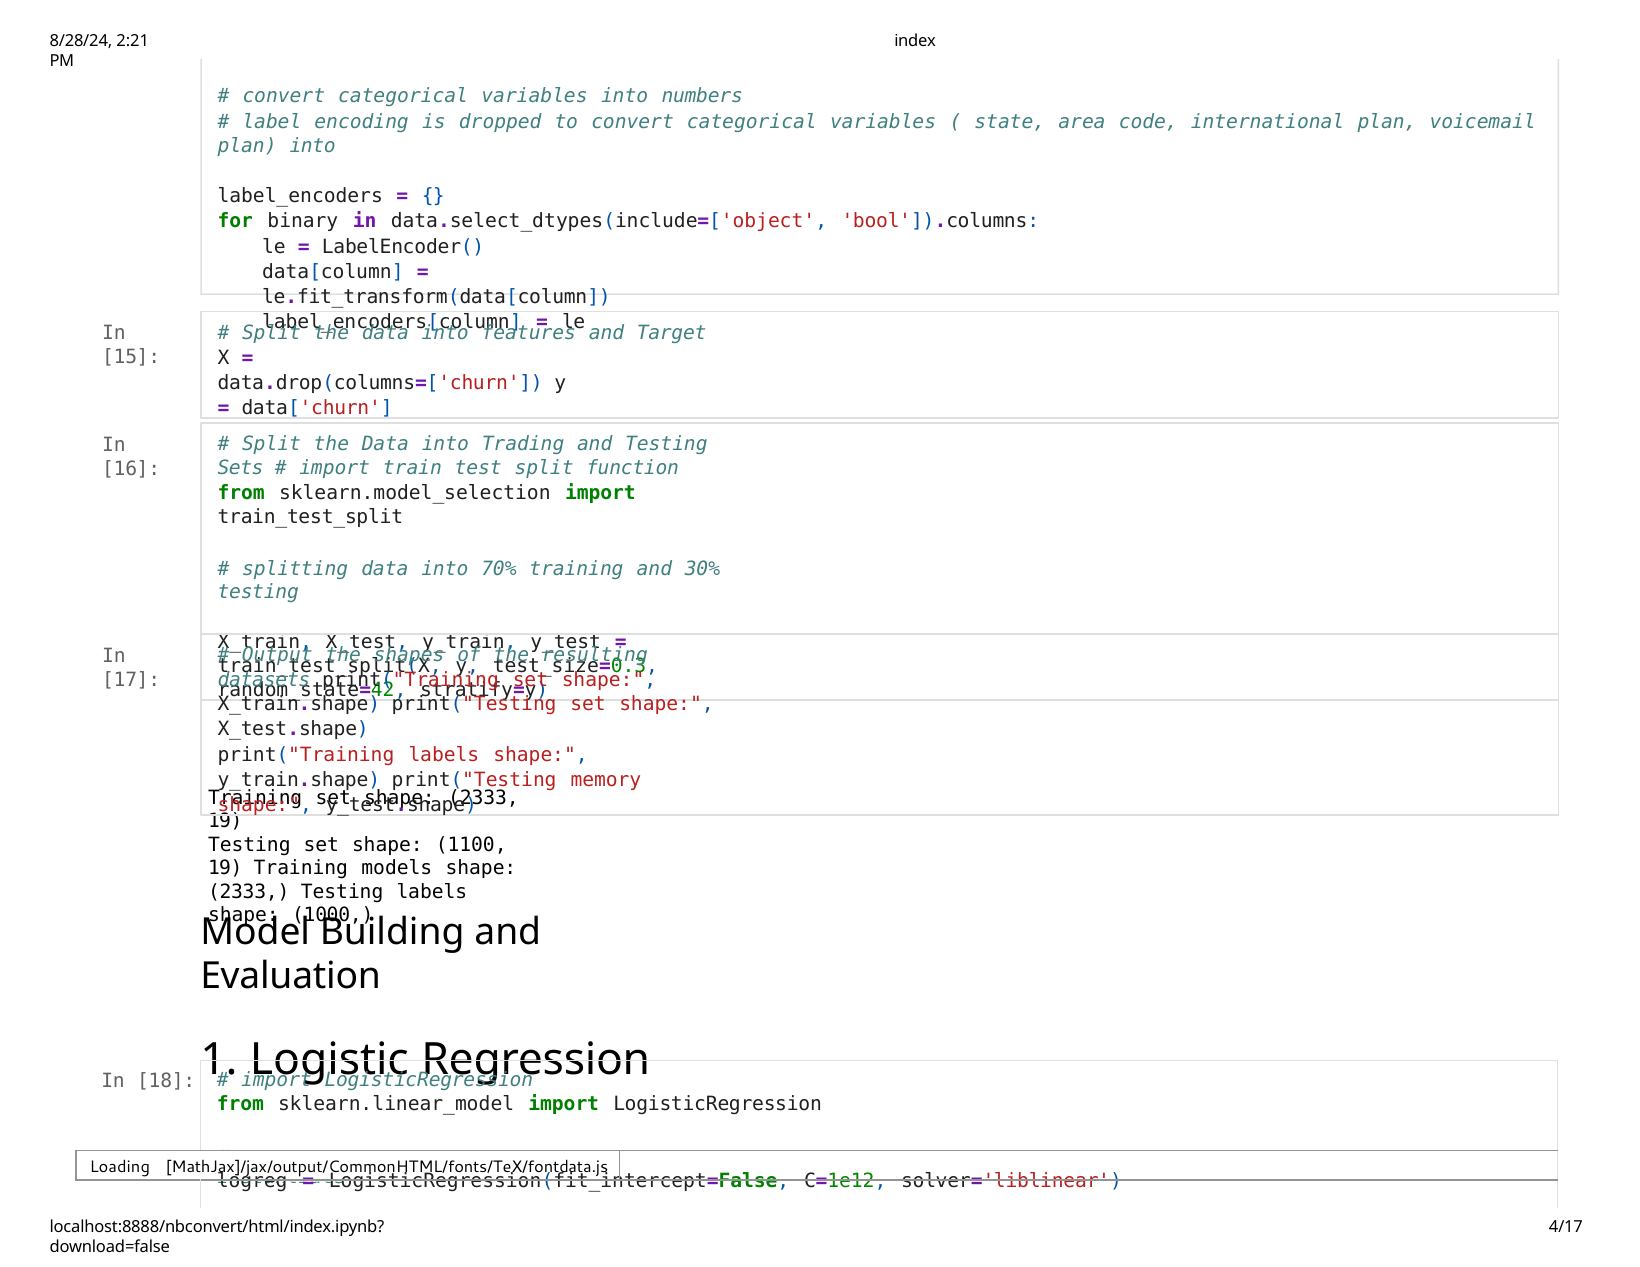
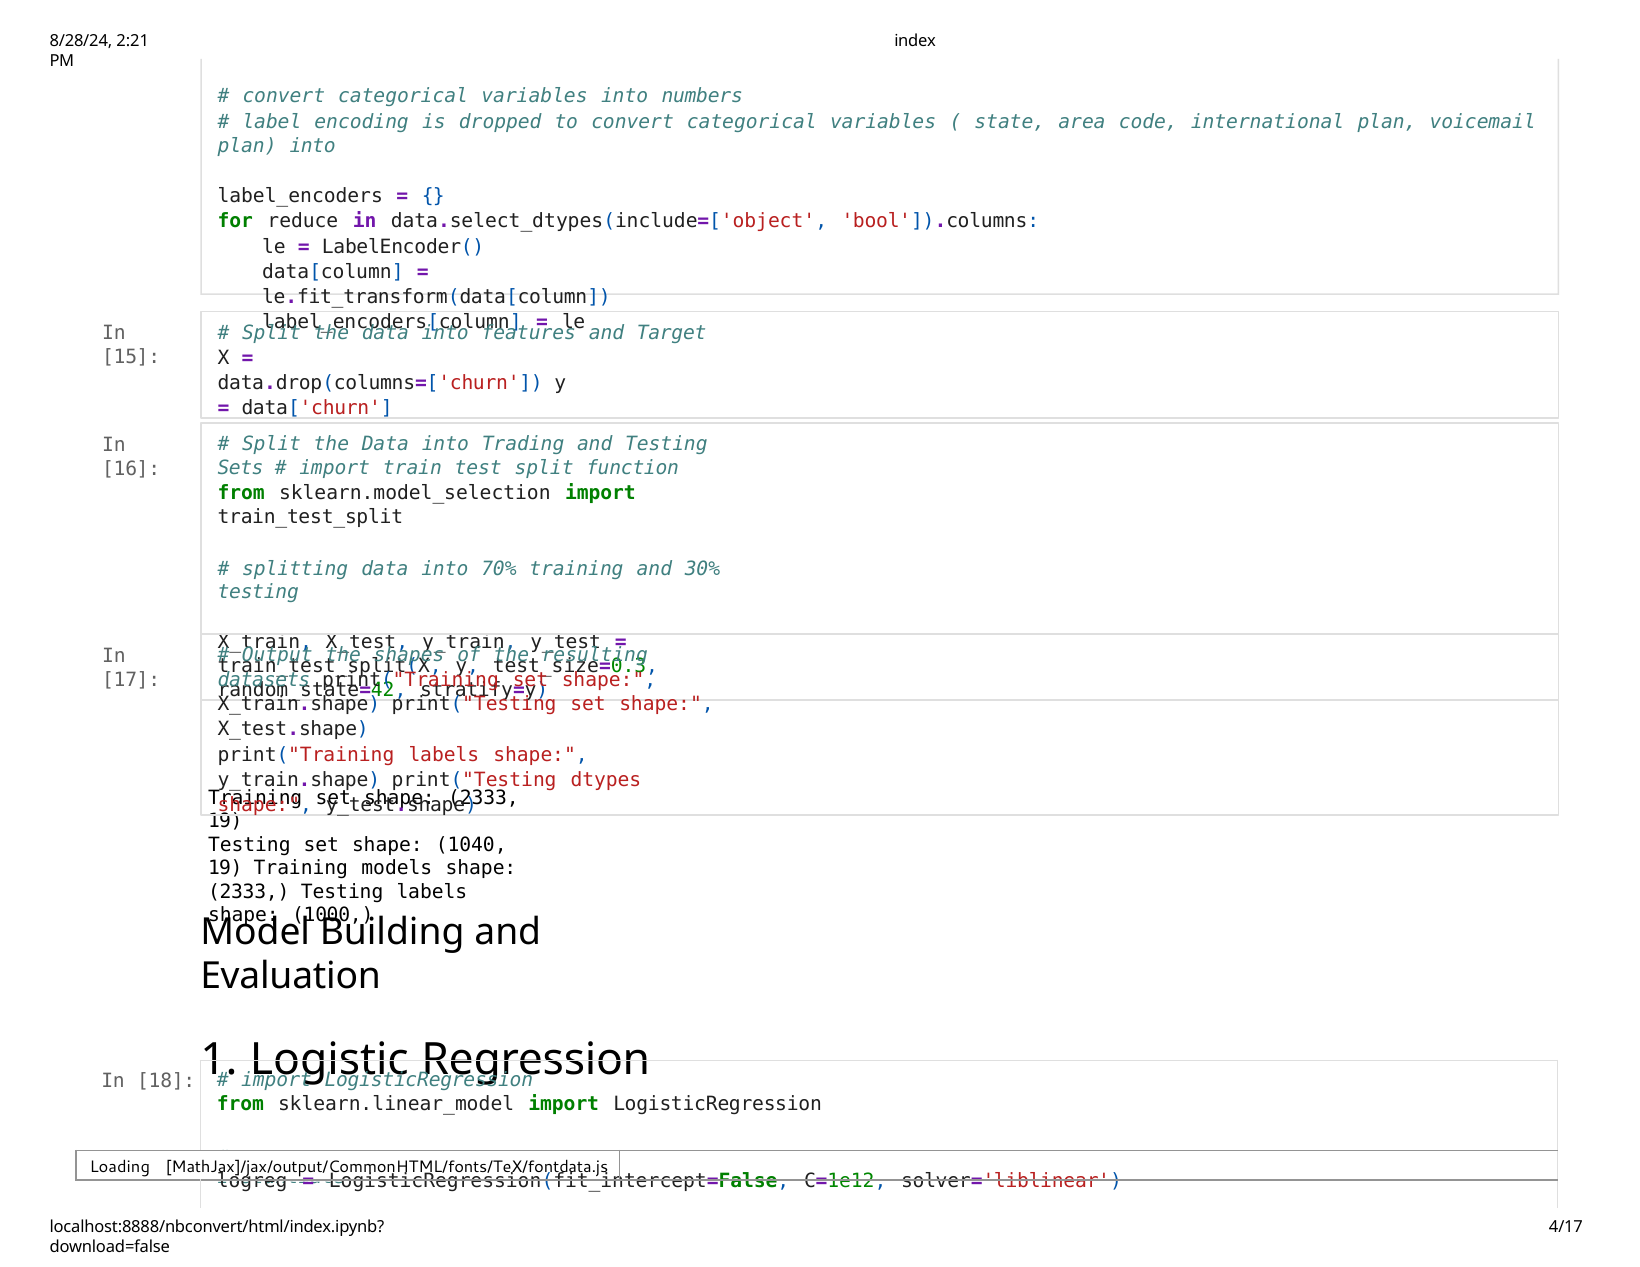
binary: binary -> reduce (303, 221)
memory: memory -> dtypes (606, 780)
1100: 1100 -> 1040 (471, 845)
